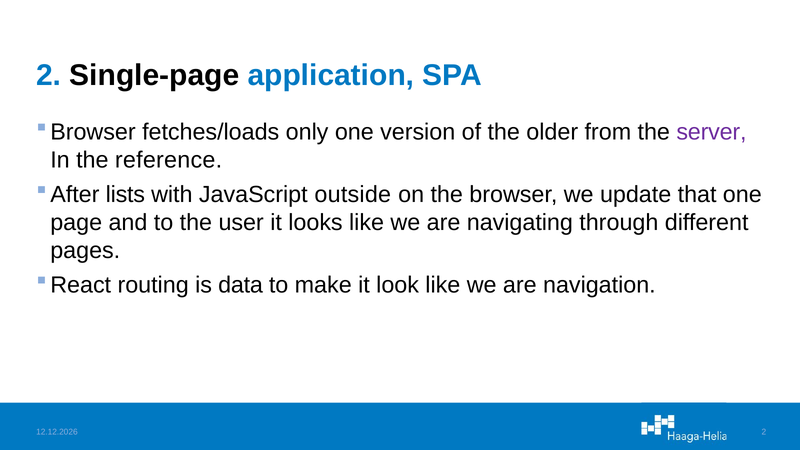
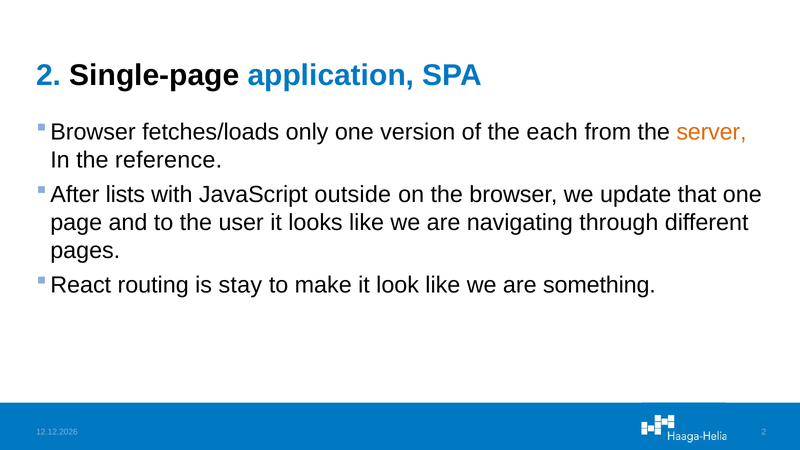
older: older -> each (552, 132)
server colour: purple -> orange (711, 132)
data: data -> stay (240, 285)
navigation: navigation -> something (599, 285)
